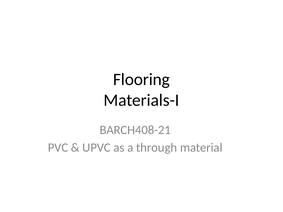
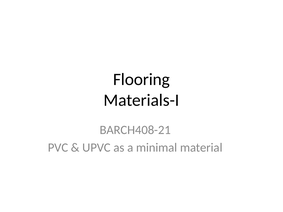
through: through -> minimal (157, 148)
